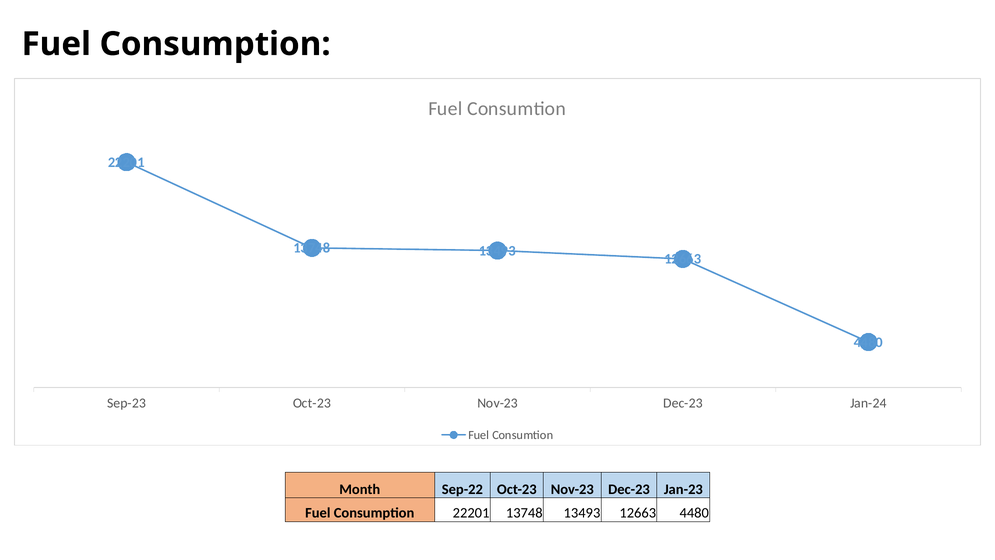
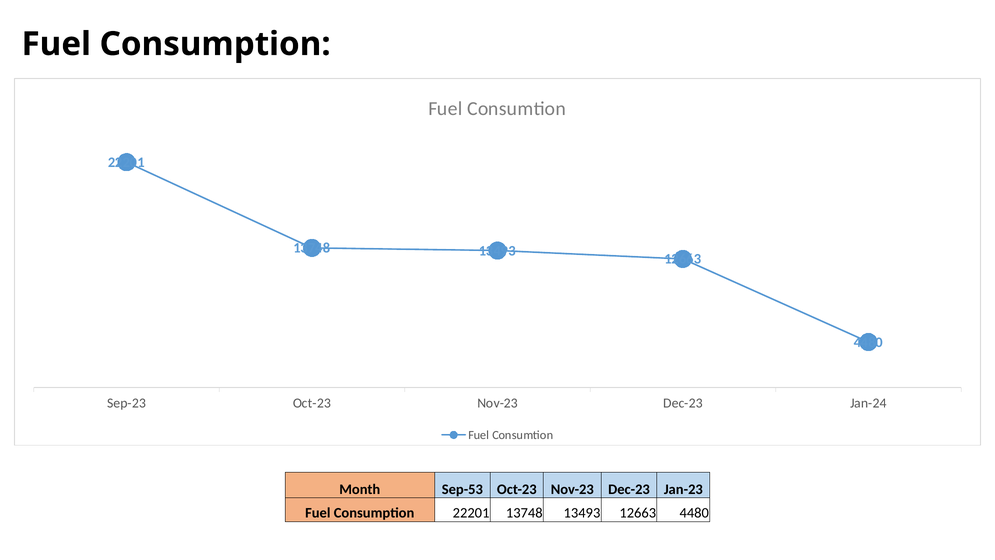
Sep-22: Sep-22 -> Sep-53 (462, 489)
